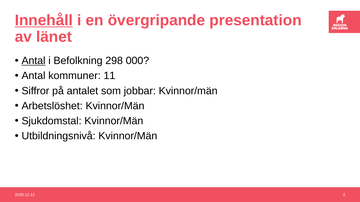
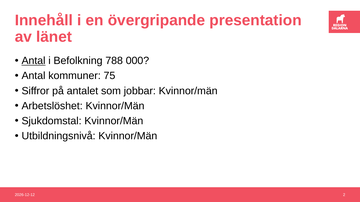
Innehåll underline: present -> none (44, 20)
298: 298 -> 788 (114, 61)
11: 11 -> 75 (109, 76)
